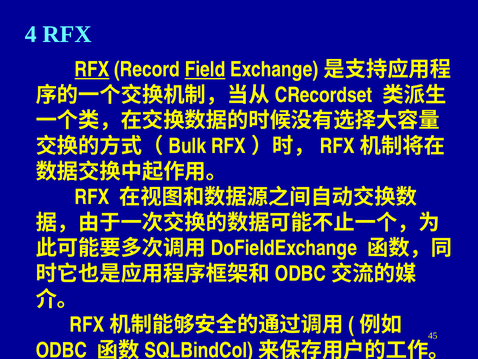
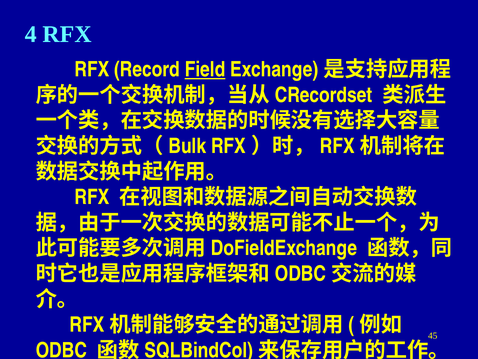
RFX underline: present -> none (92, 69)
